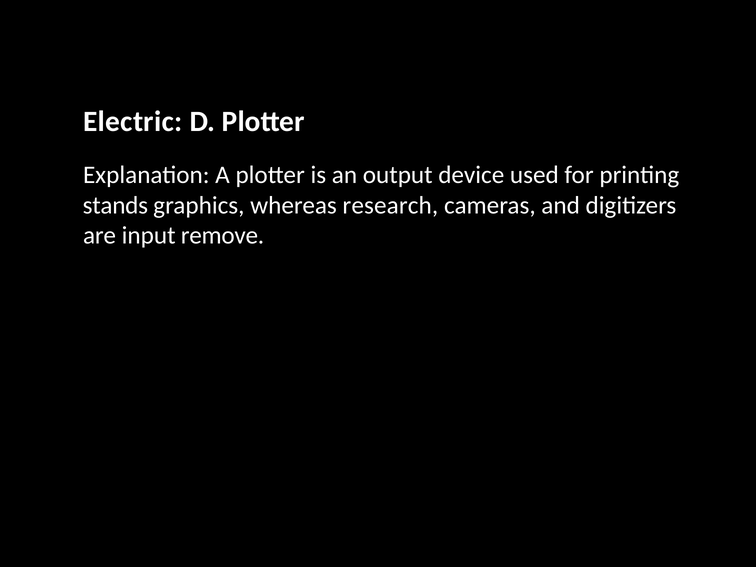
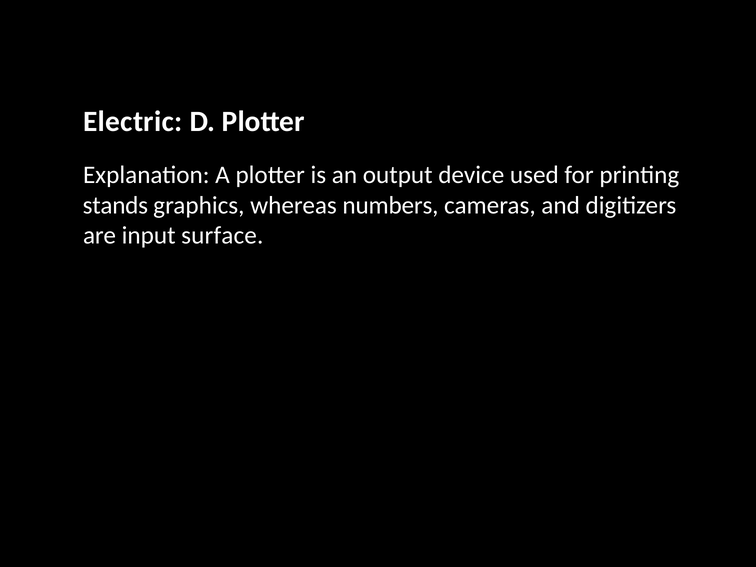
research: research -> numbers (390, 205)
remove: remove -> surface (222, 236)
